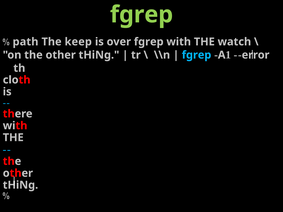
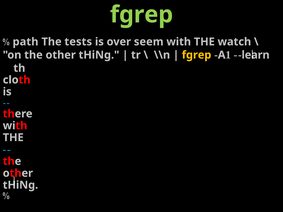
keep: keep -> tests (78, 42)
over fgrep: fgrep -> seem (149, 42)
fgrep colour: light blue -> yellow (197, 55)
error: error -> learn (256, 55)
